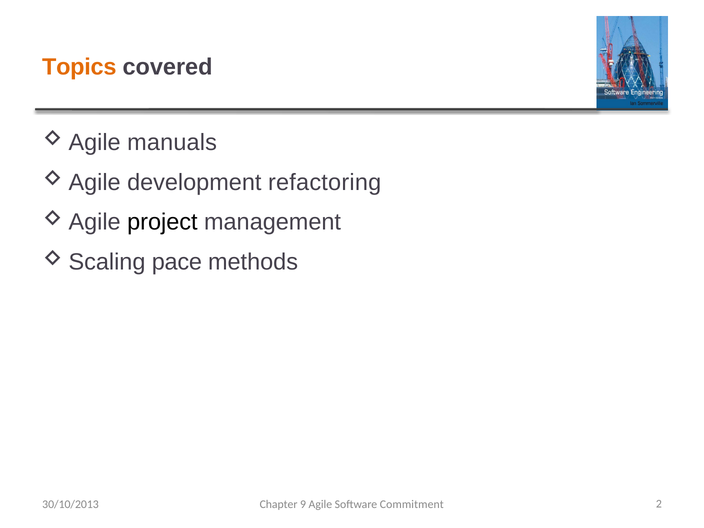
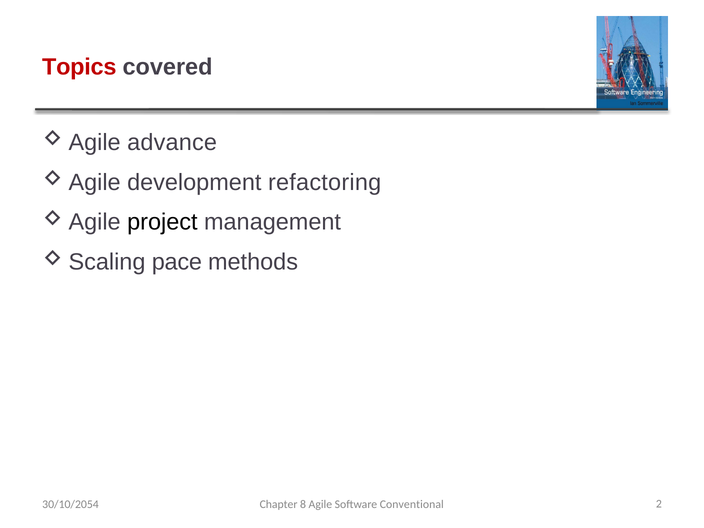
Topics colour: orange -> red (79, 67)
manuals: manuals -> advance (172, 142)
30/10/2013: 30/10/2013 -> 30/10/2054 (70, 504)
9: 9 -> 8 (303, 504)
Commitment: Commitment -> Conventional (412, 504)
